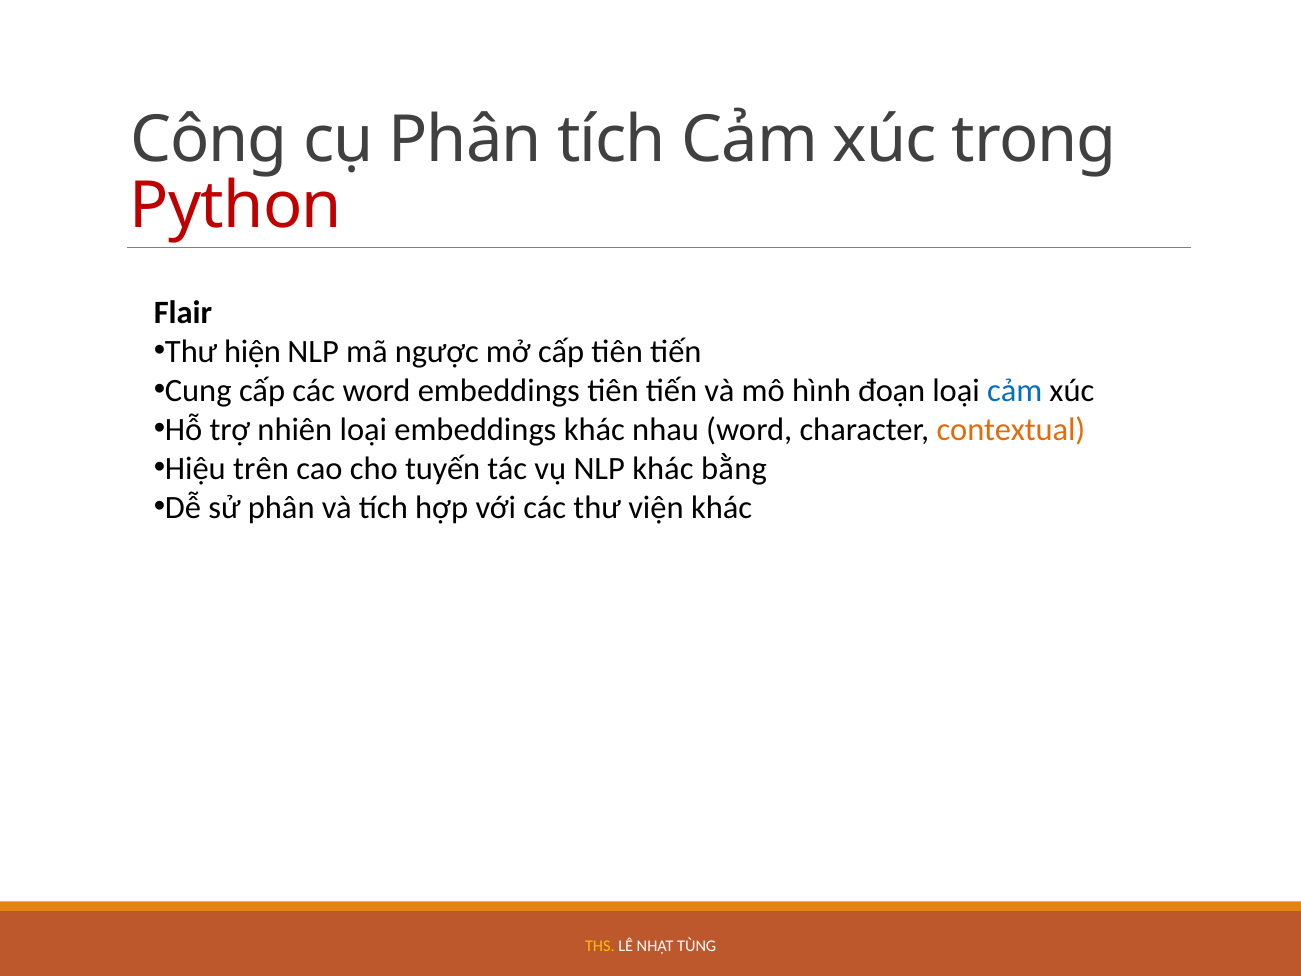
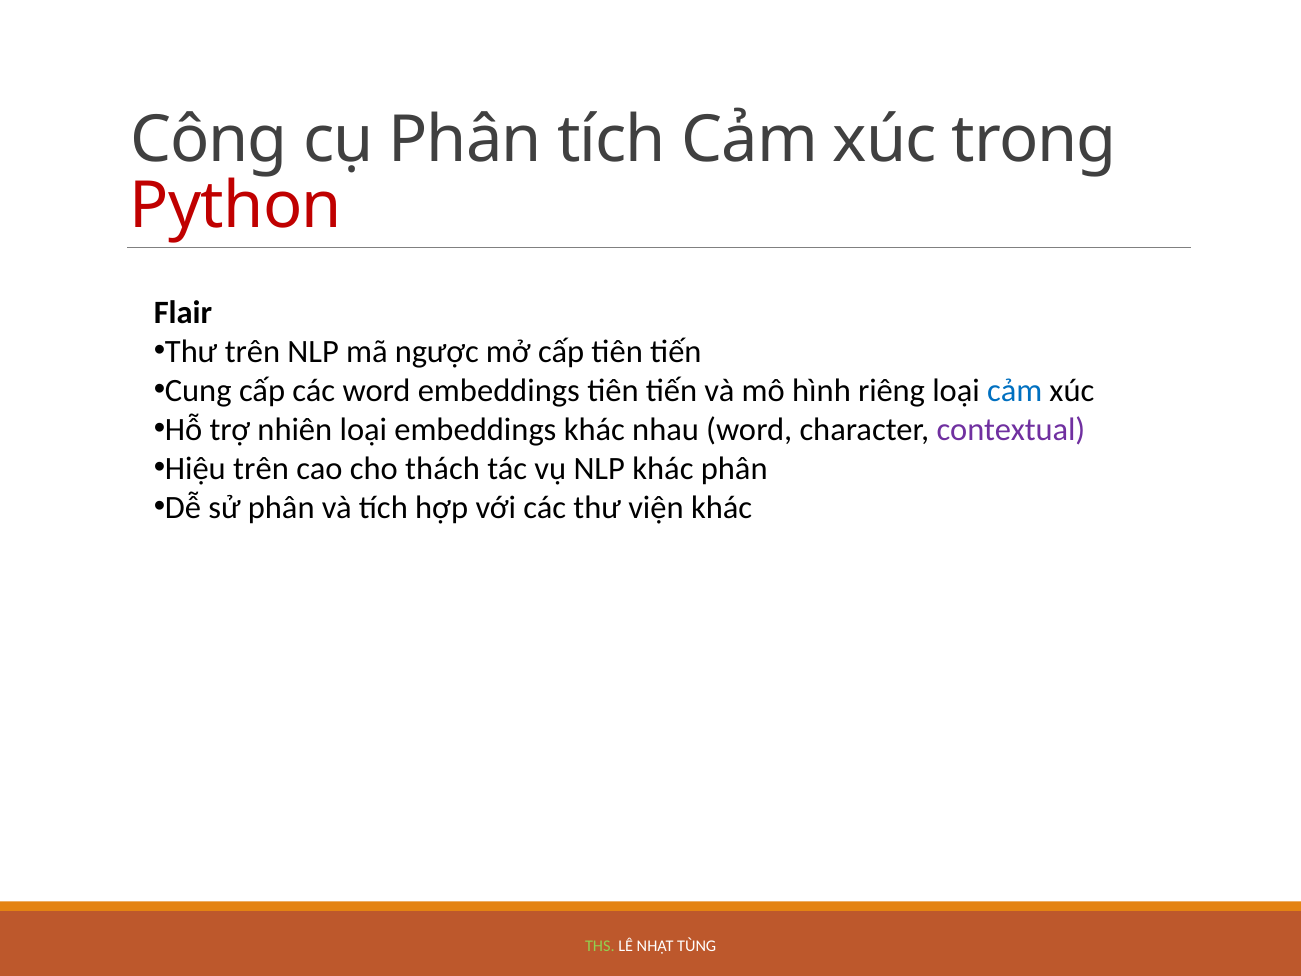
Thư hiện: hiện -> trên (252, 352)
đoạn: đoạn -> riêng (892, 391)
contextual colour: orange -> purple (1011, 430)
tuyến: tuyến -> thách (443, 469)
khác bằng: bằng -> phân (734, 469)
THS colour: yellow -> light green (600, 946)
